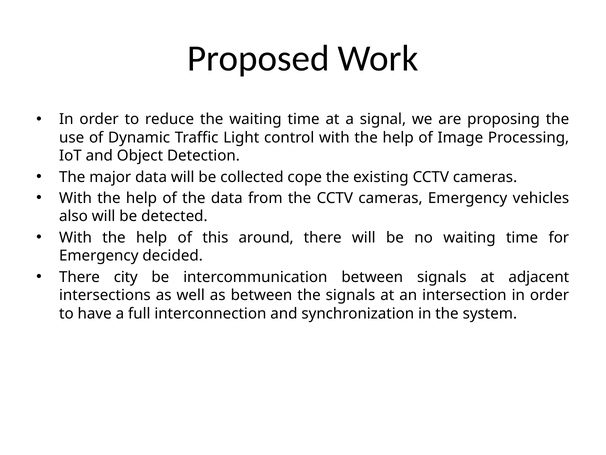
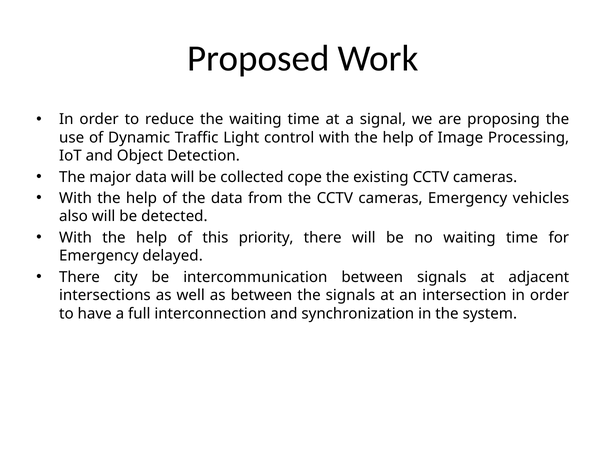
around: around -> priority (266, 237)
decided: decided -> delayed (173, 256)
